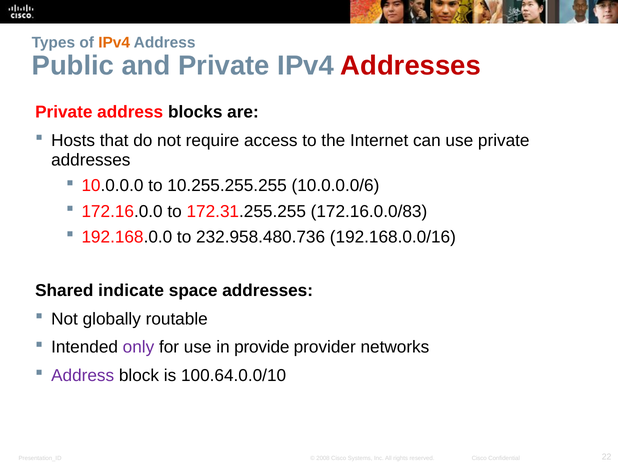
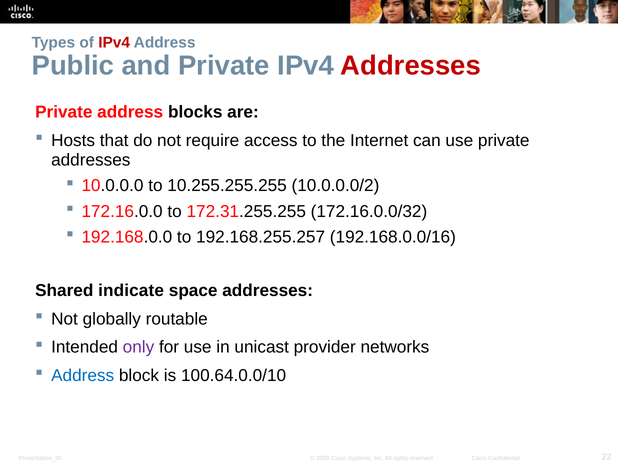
IPv4 colour: orange -> red (114, 42)
10.0.0.0/6: 10.0.0.0/6 -> 10.0.0.0/2 (335, 186)
172.16.0.0/83: 172.16.0.0/83 -> 172.16.0.0/32 (369, 211)
232.958.480.736: 232.958.480.736 -> 192.168.255.257 (261, 237)
provide: provide -> unicast (262, 347)
Address colour: purple -> blue (83, 375)
